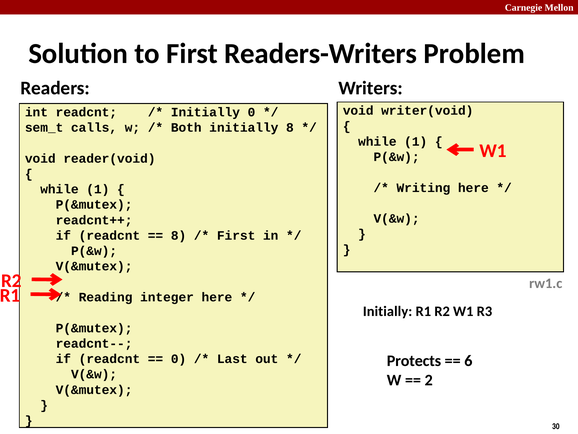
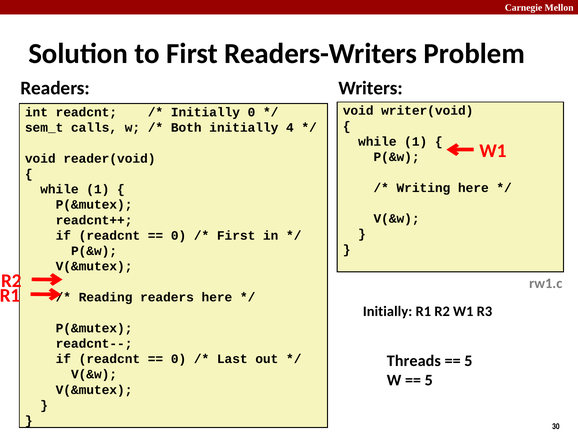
initially 8: 8 -> 4 (290, 127)
8: 8 -> 0 (179, 235)
Reading integer: integer -> readers (167, 297)
Protects: Protects -> Threads (414, 360)
6: 6 -> 5 (468, 360)
2: 2 -> 5 (429, 380)
